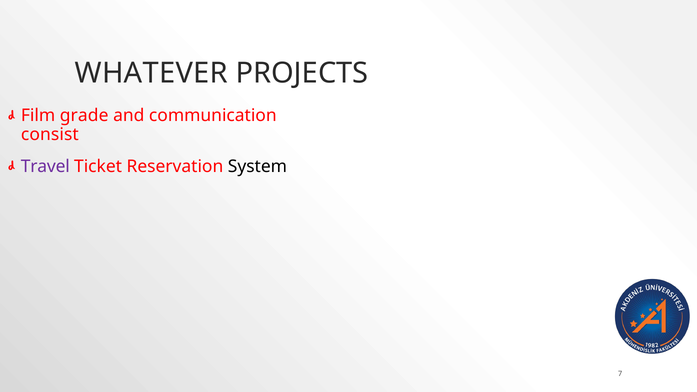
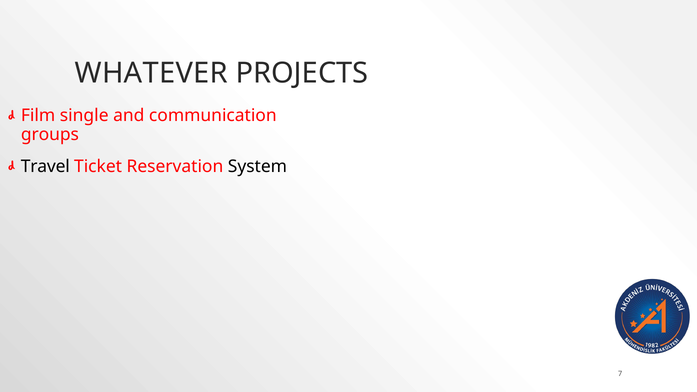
grade: grade -> single (84, 116)
consist: consist -> groups (50, 135)
Travel colour: purple -> black (45, 166)
